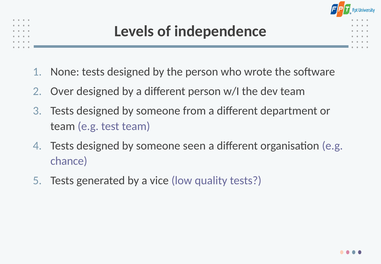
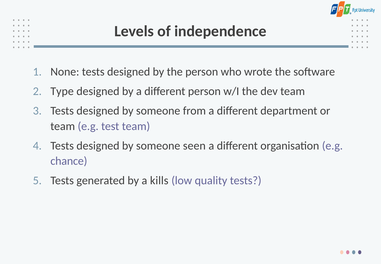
Over: Over -> Type (62, 91)
vice: vice -> kills (159, 180)
